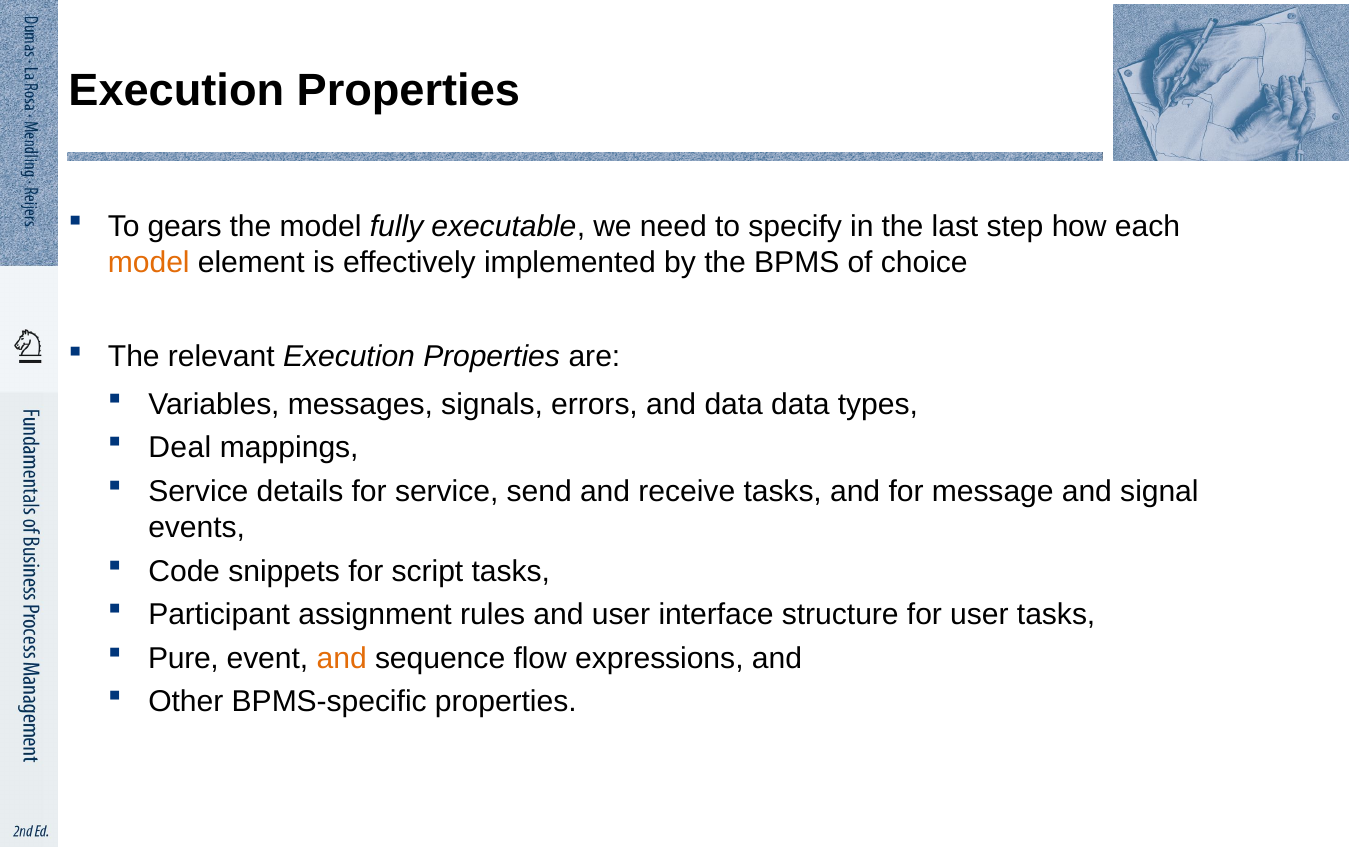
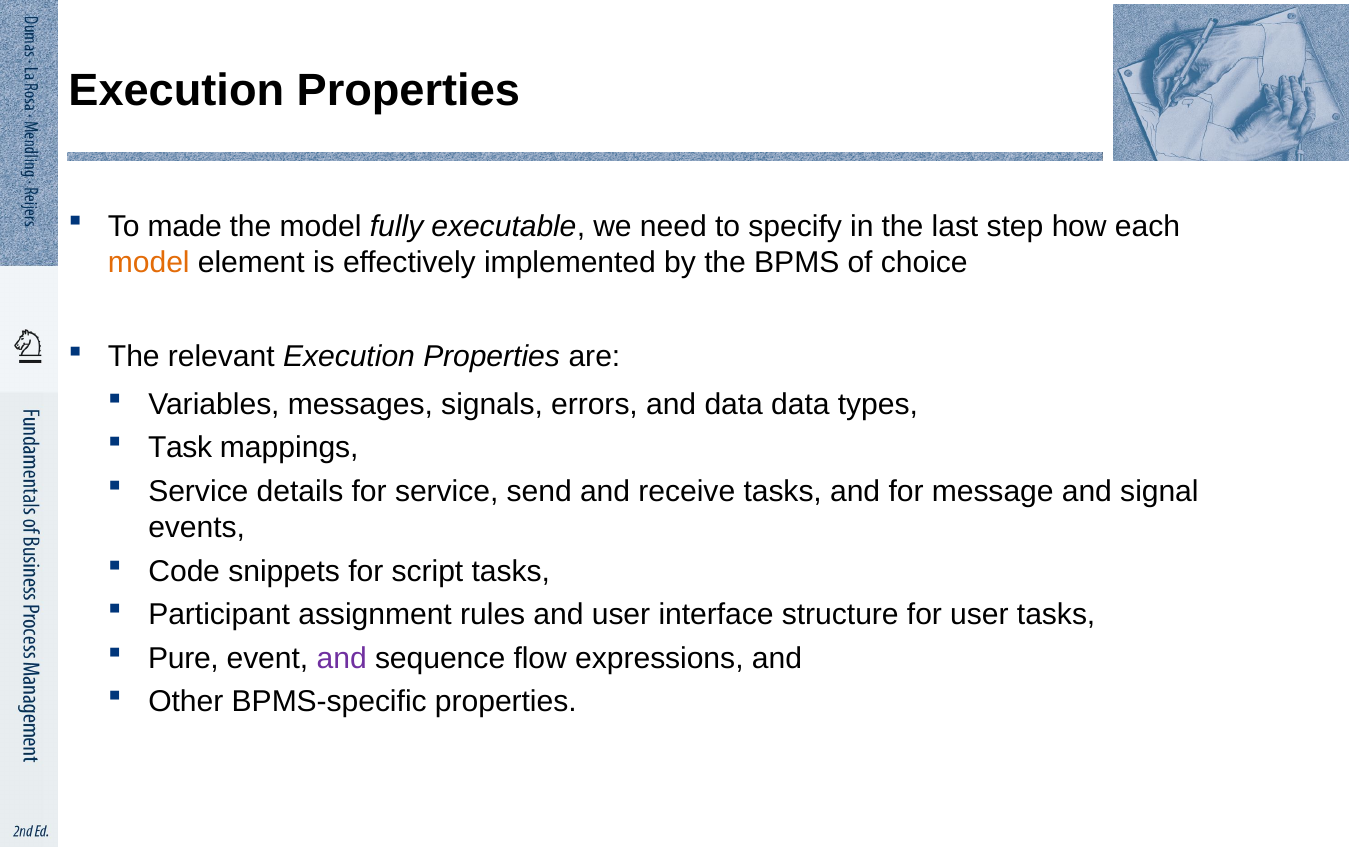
gears: gears -> made (185, 226)
Deal: Deal -> Task (180, 448)
and colour: orange -> purple (342, 658)
